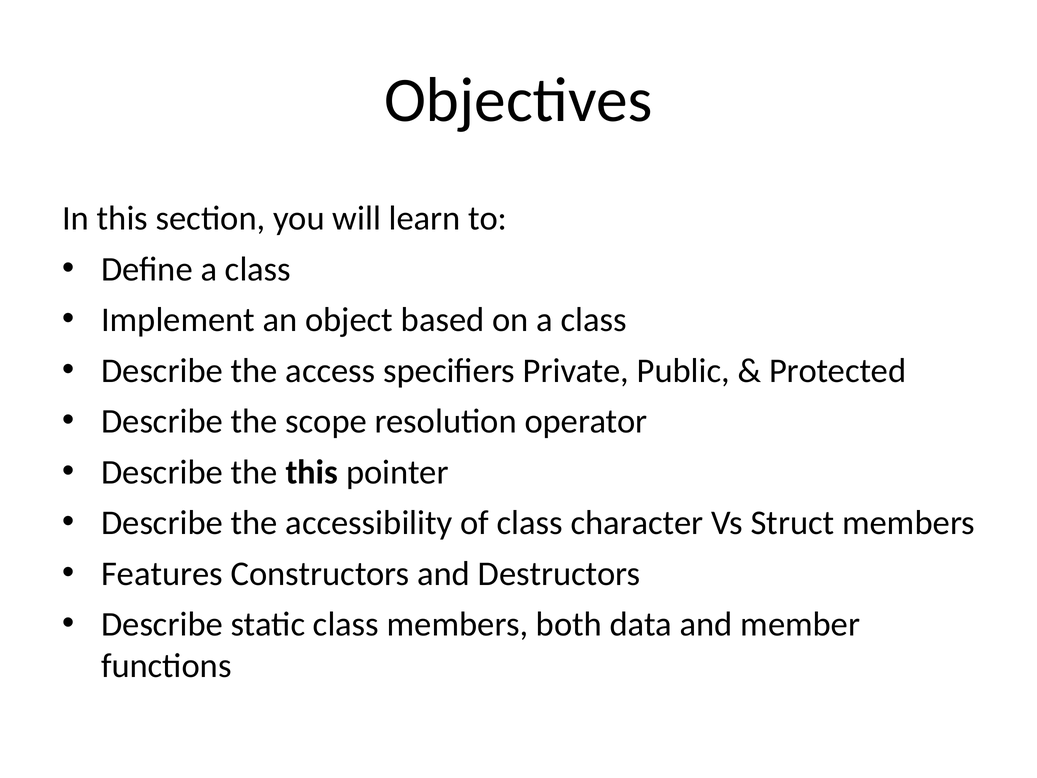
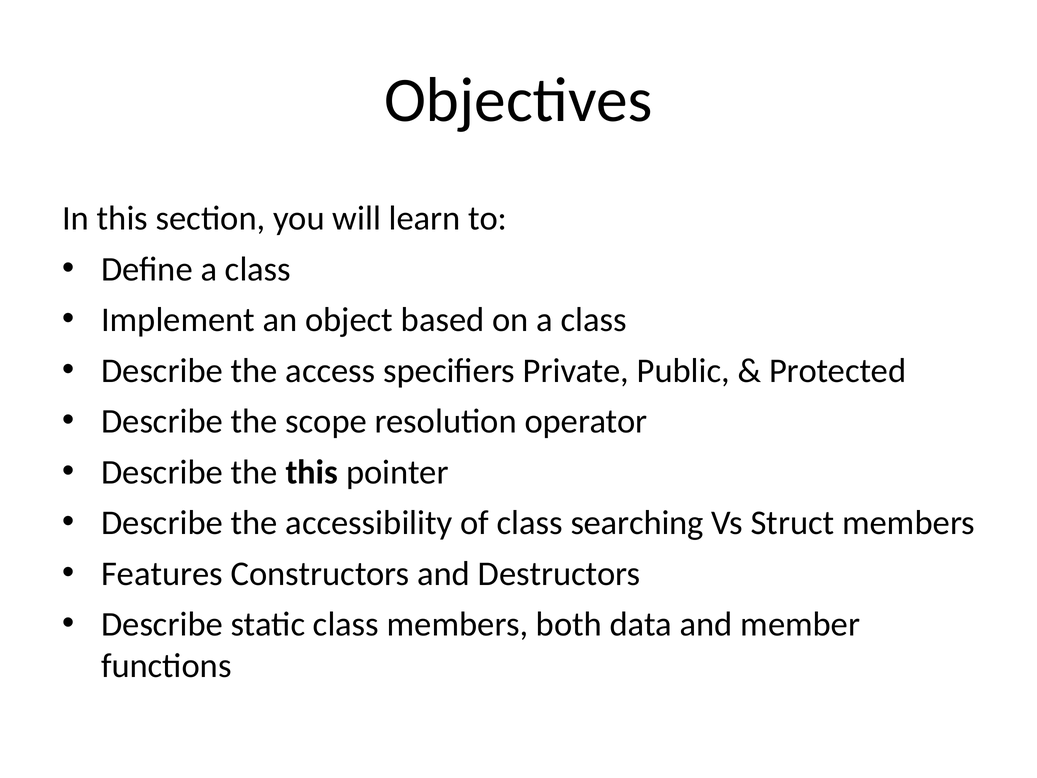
character: character -> searching (637, 523)
